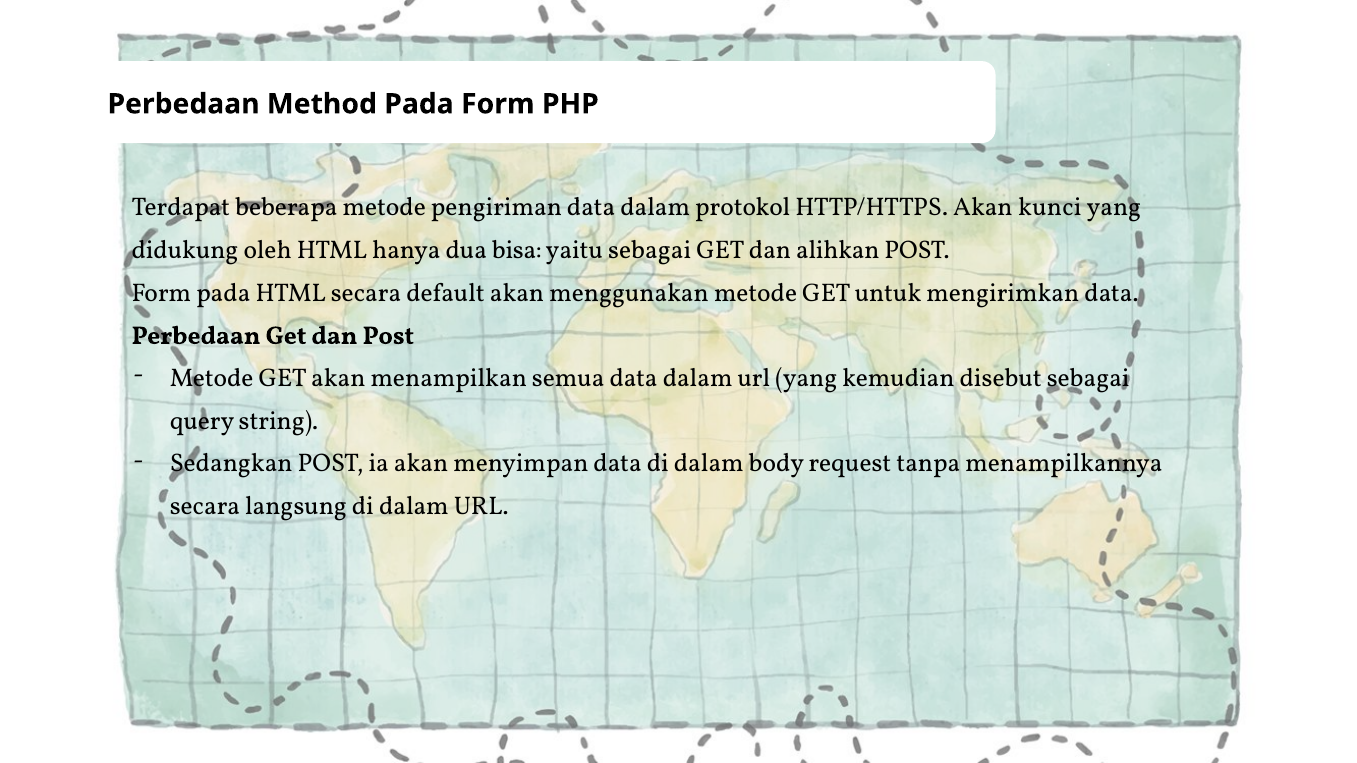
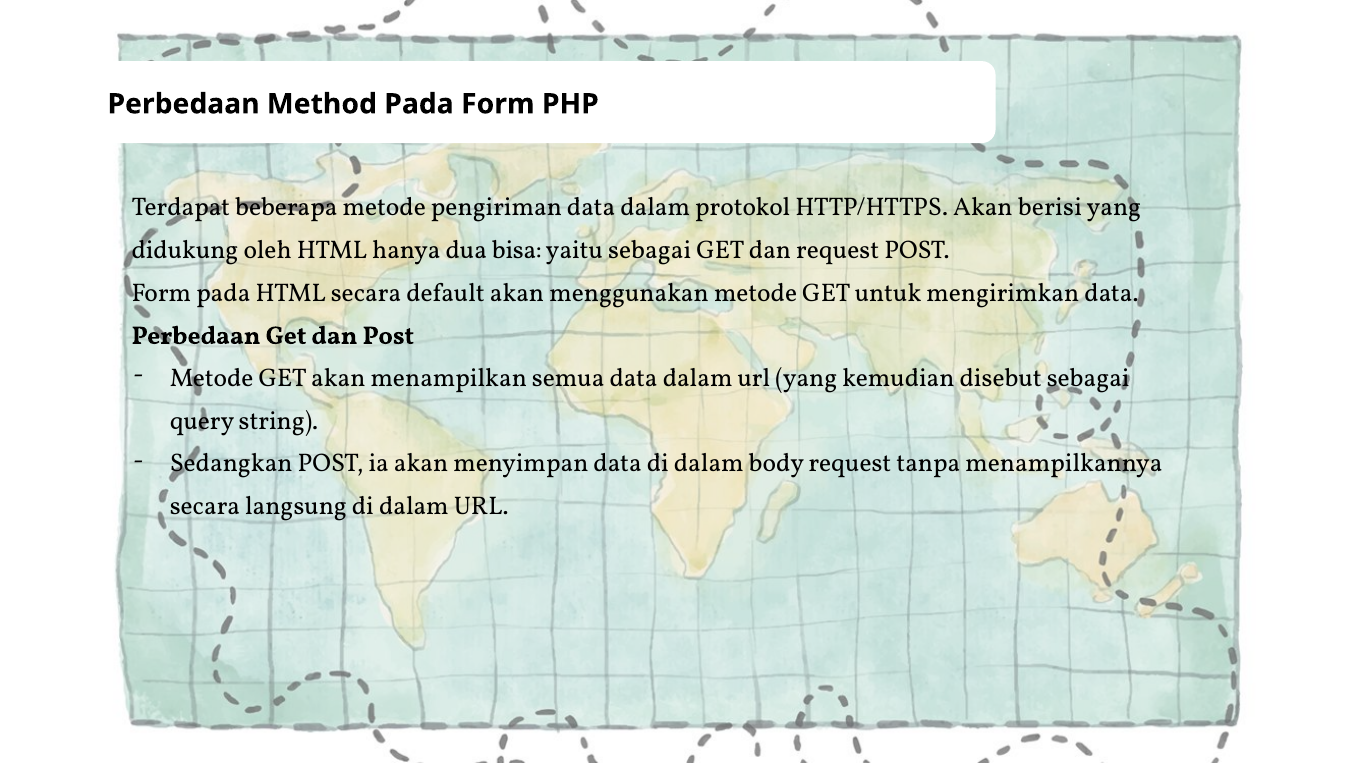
kunci: kunci -> berisi (1050, 207)
dan alihkan: alihkan -> request (838, 250)
